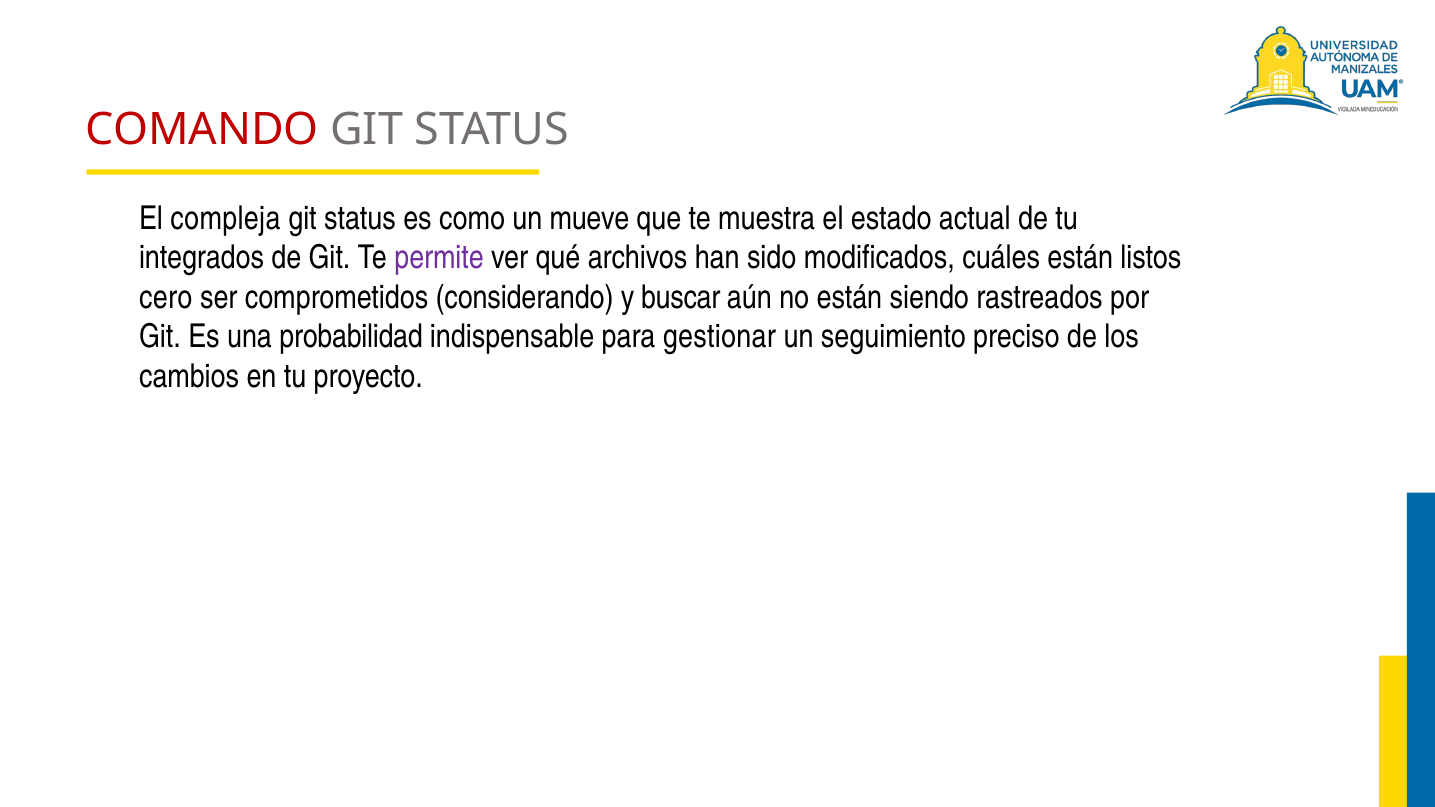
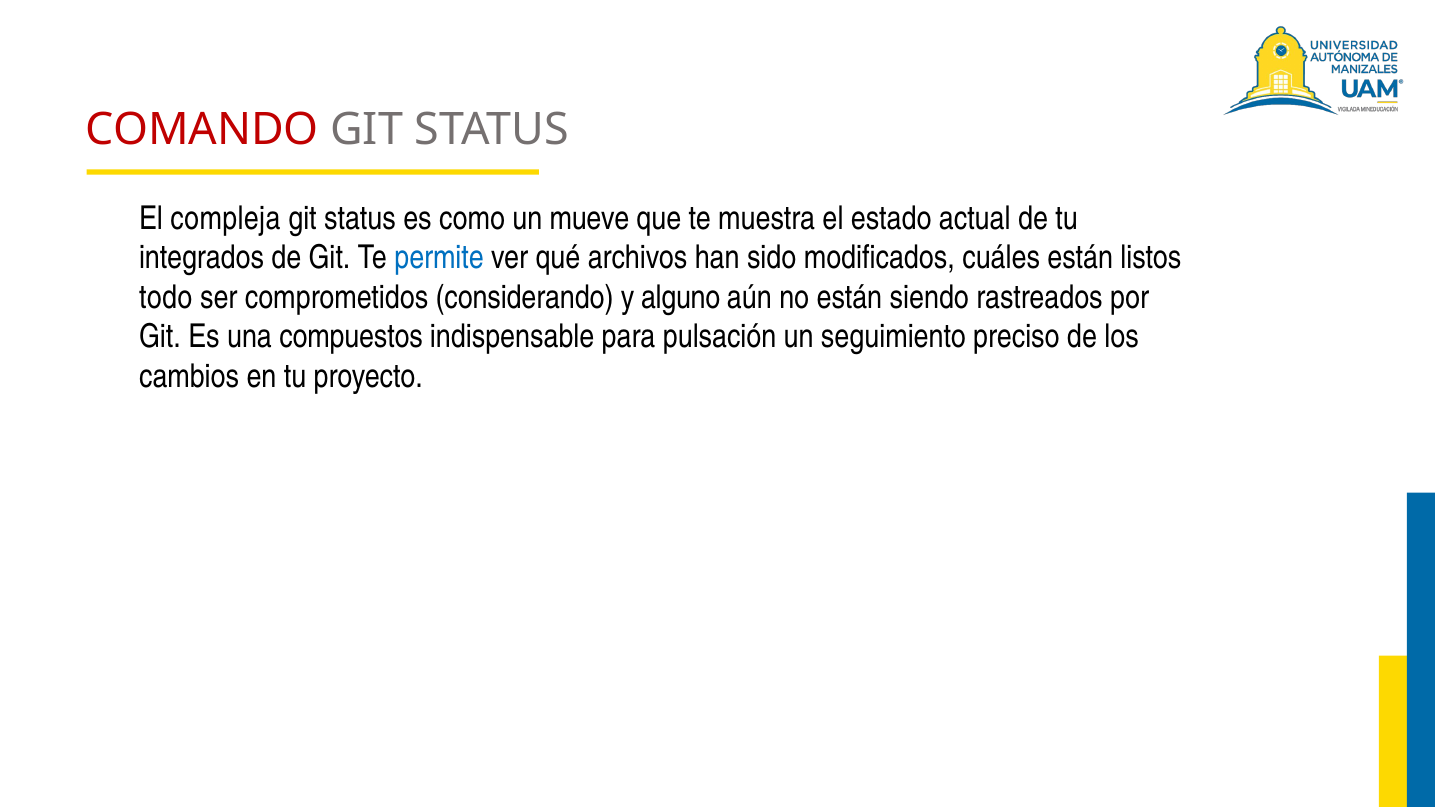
permite colour: purple -> blue (439, 258)
cero: cero -> todo (166, 297)
buscar: buscar -> alguno (681, 297)
probabilidad: probabilidad -> compuestos (351, 337)
gestionar: gestionar -> pulsación (720, 337)
